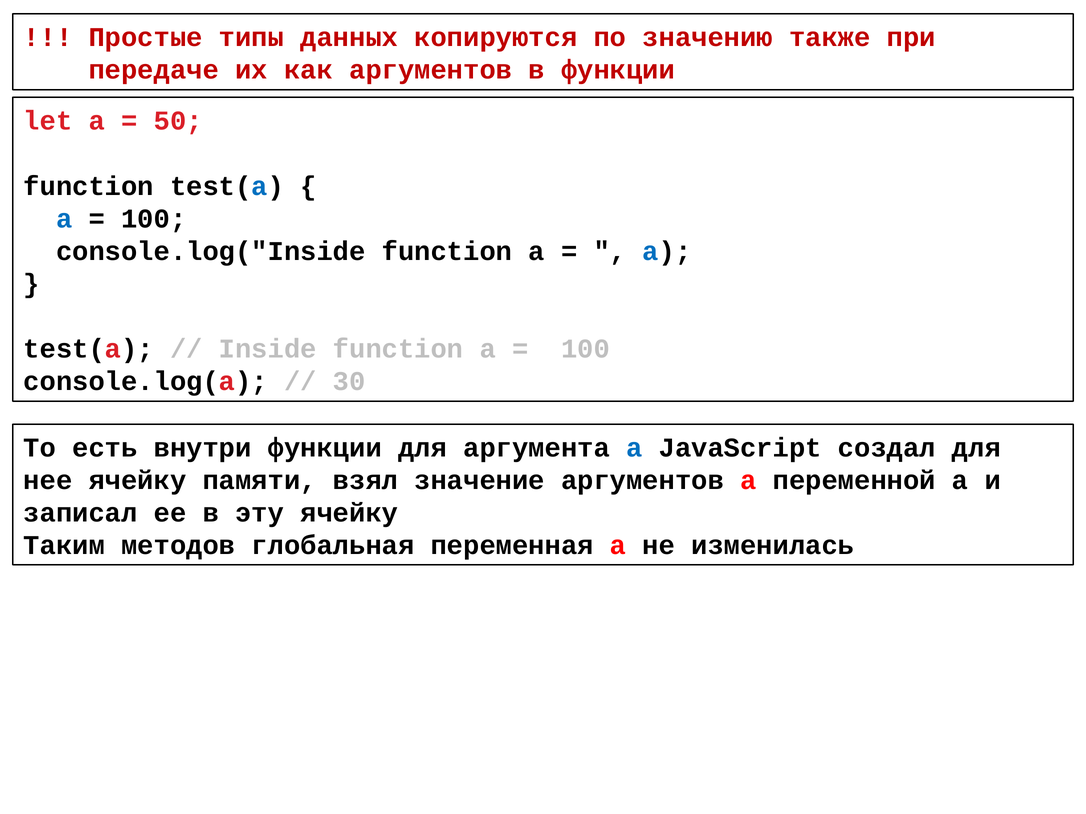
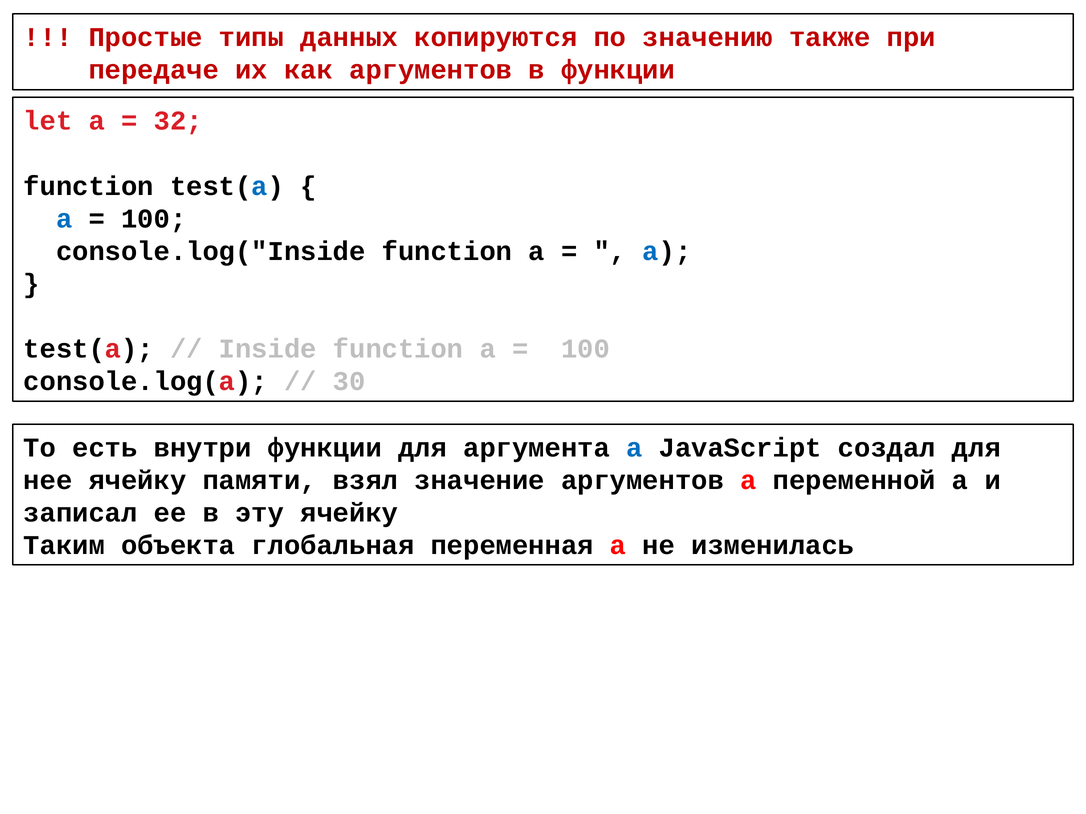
50: 50 -> 32 (178, 121)
методов: методов -> объекта (178, 546)
